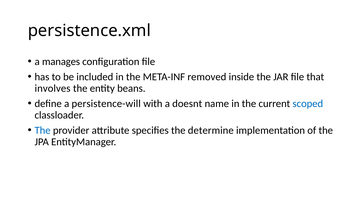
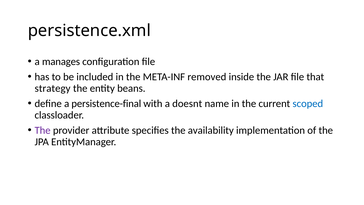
involves: involves -> strategy (53, 88)
persistence-will: persistence-will -> persistence-final (106, 103)
The colour: blue -> purple (43, 130)
determine: determine -> availability (211, 130)
